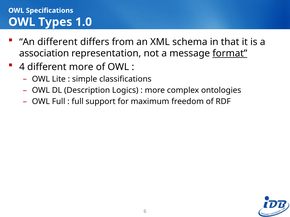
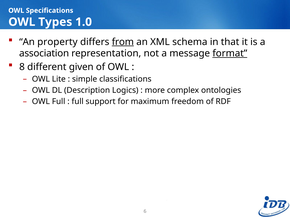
An different: different -> property (57, 42)
from underline: none -> present (123, 42)
4: 4 -> 8 (22, 67)
different more: more -> given (81, 67)
